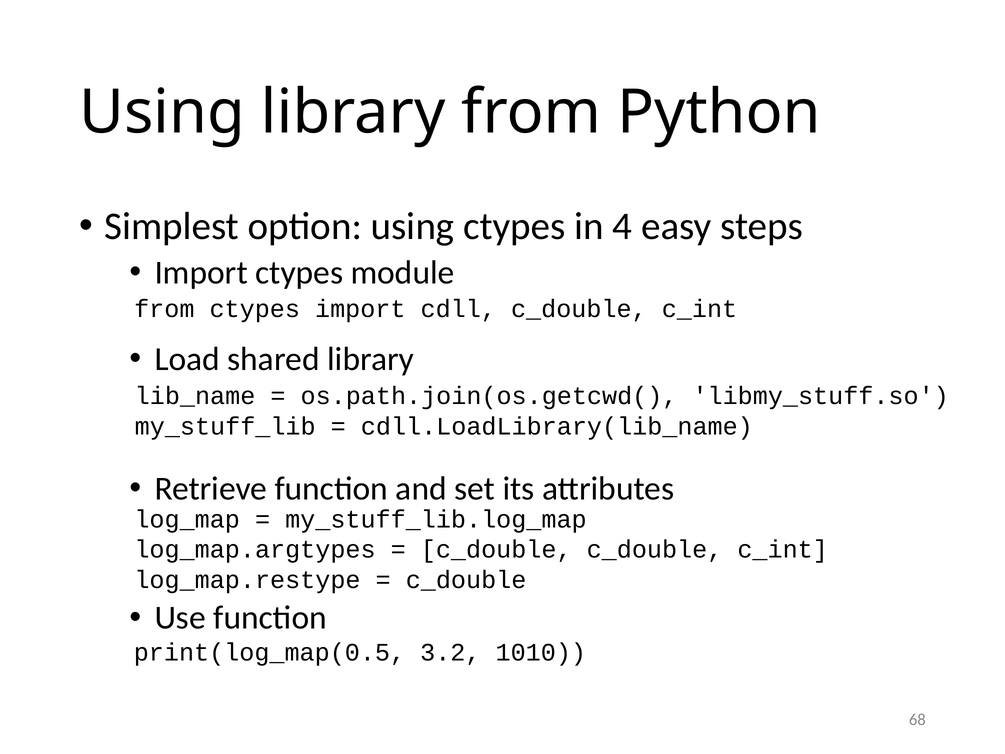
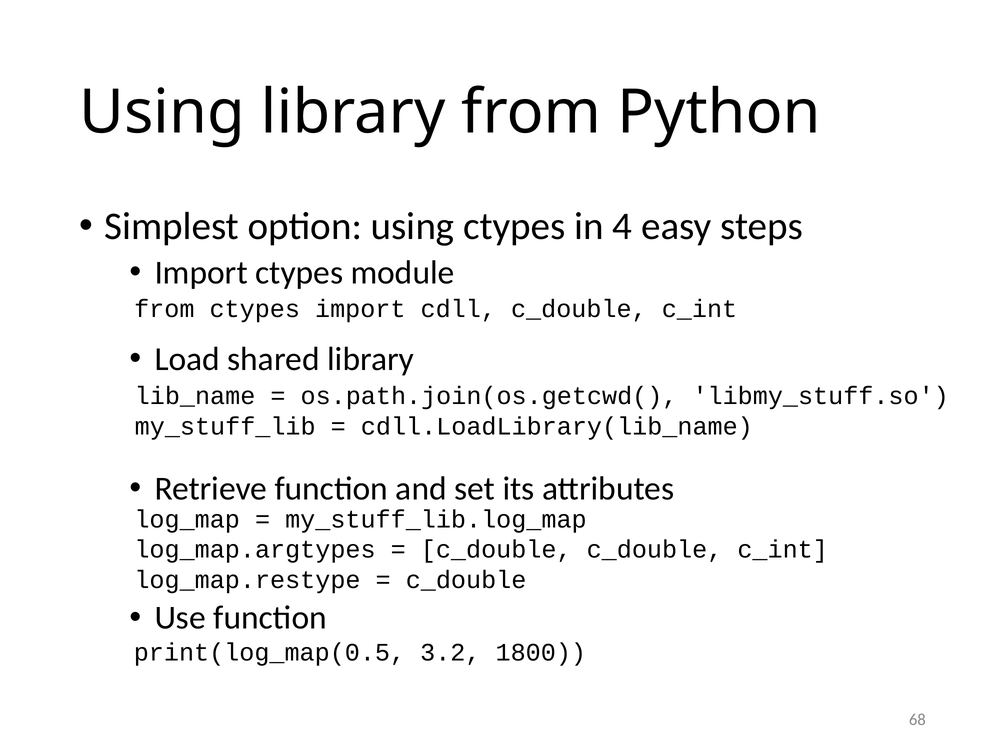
1010: 1010 -> 1800 (541, 652)
